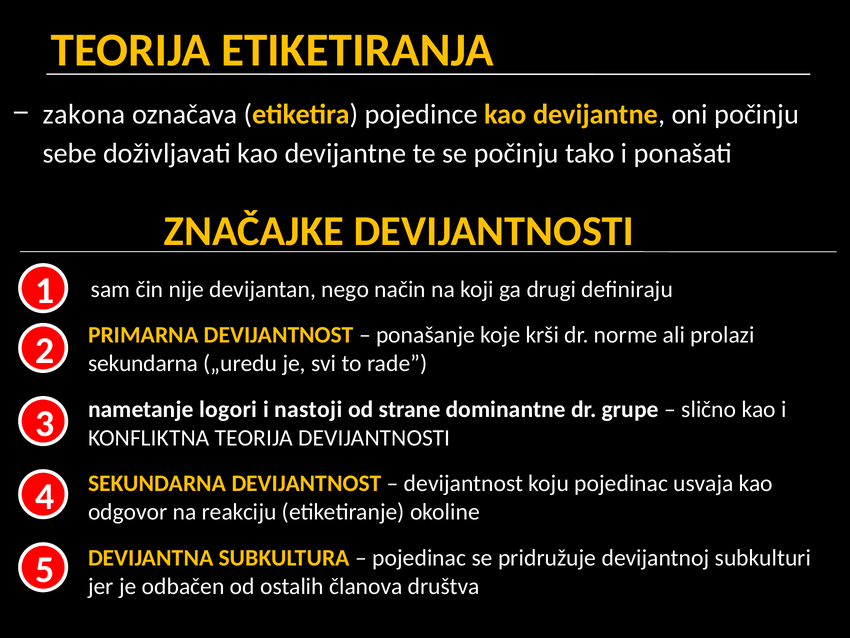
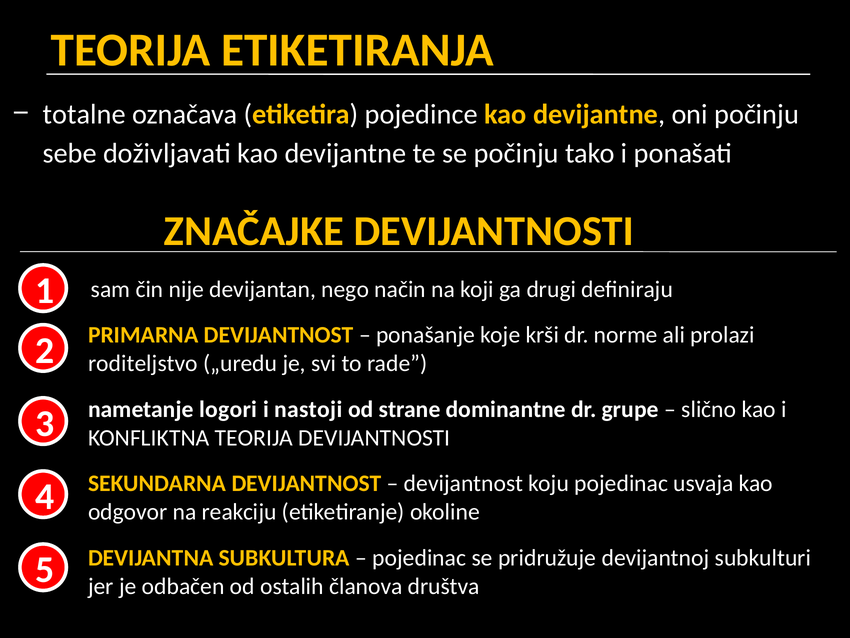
zakona: zakona -> totalne (84, 115)
sekundarna: sekundarna -> roditeljstvo (143, 363)
